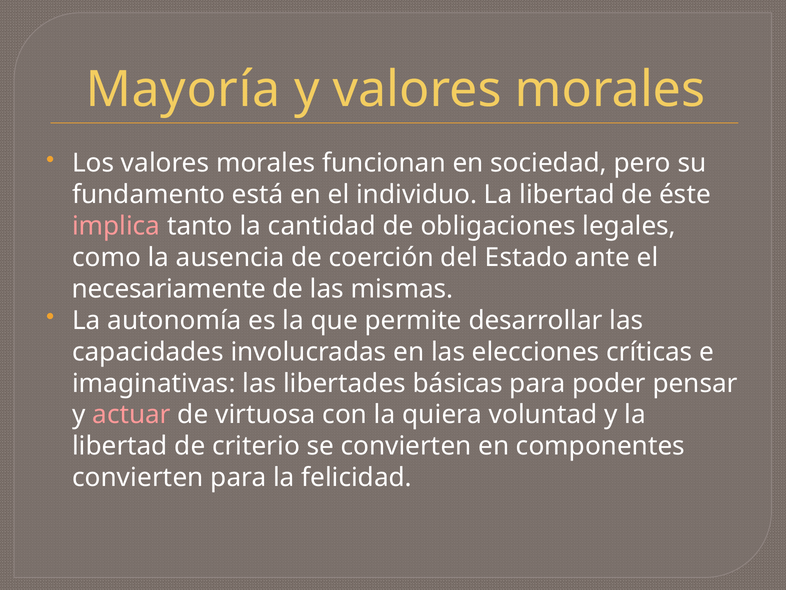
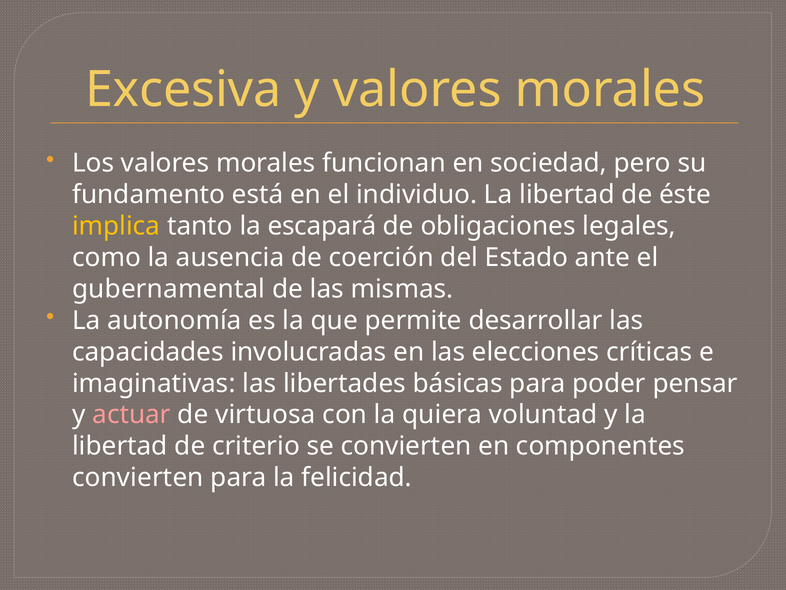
Mayoría: Mayoría -> Excesiva (183, 90)
implica colour: pink -> yellow (116, 226)
cantidad: cantidad -> escapará (322, 226)
necesariamente: necesariamente -> gubernamental (169, 289)
